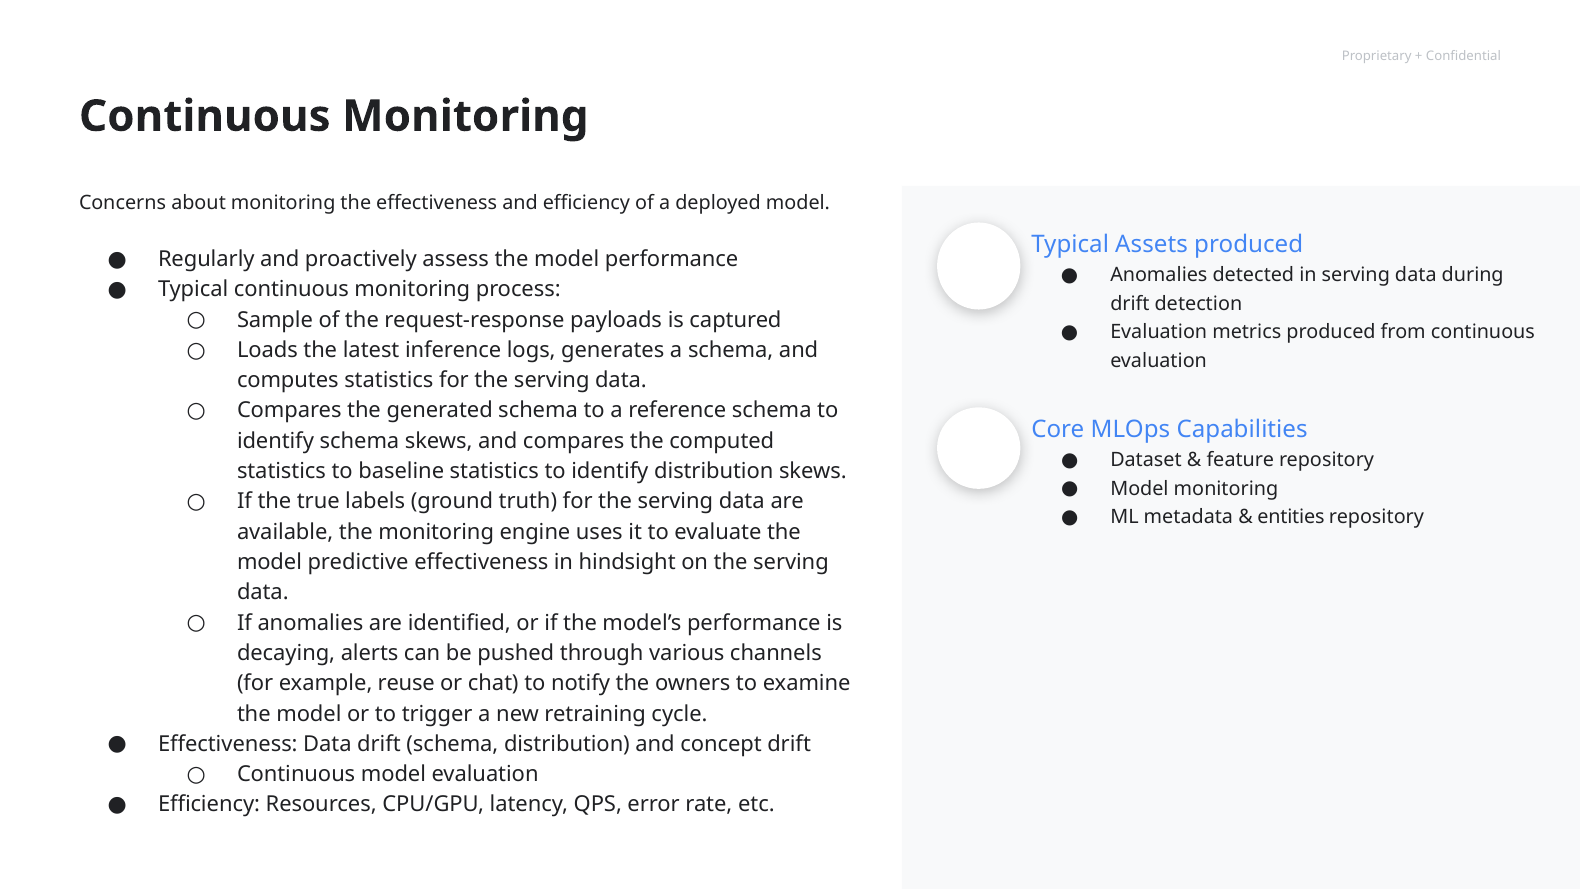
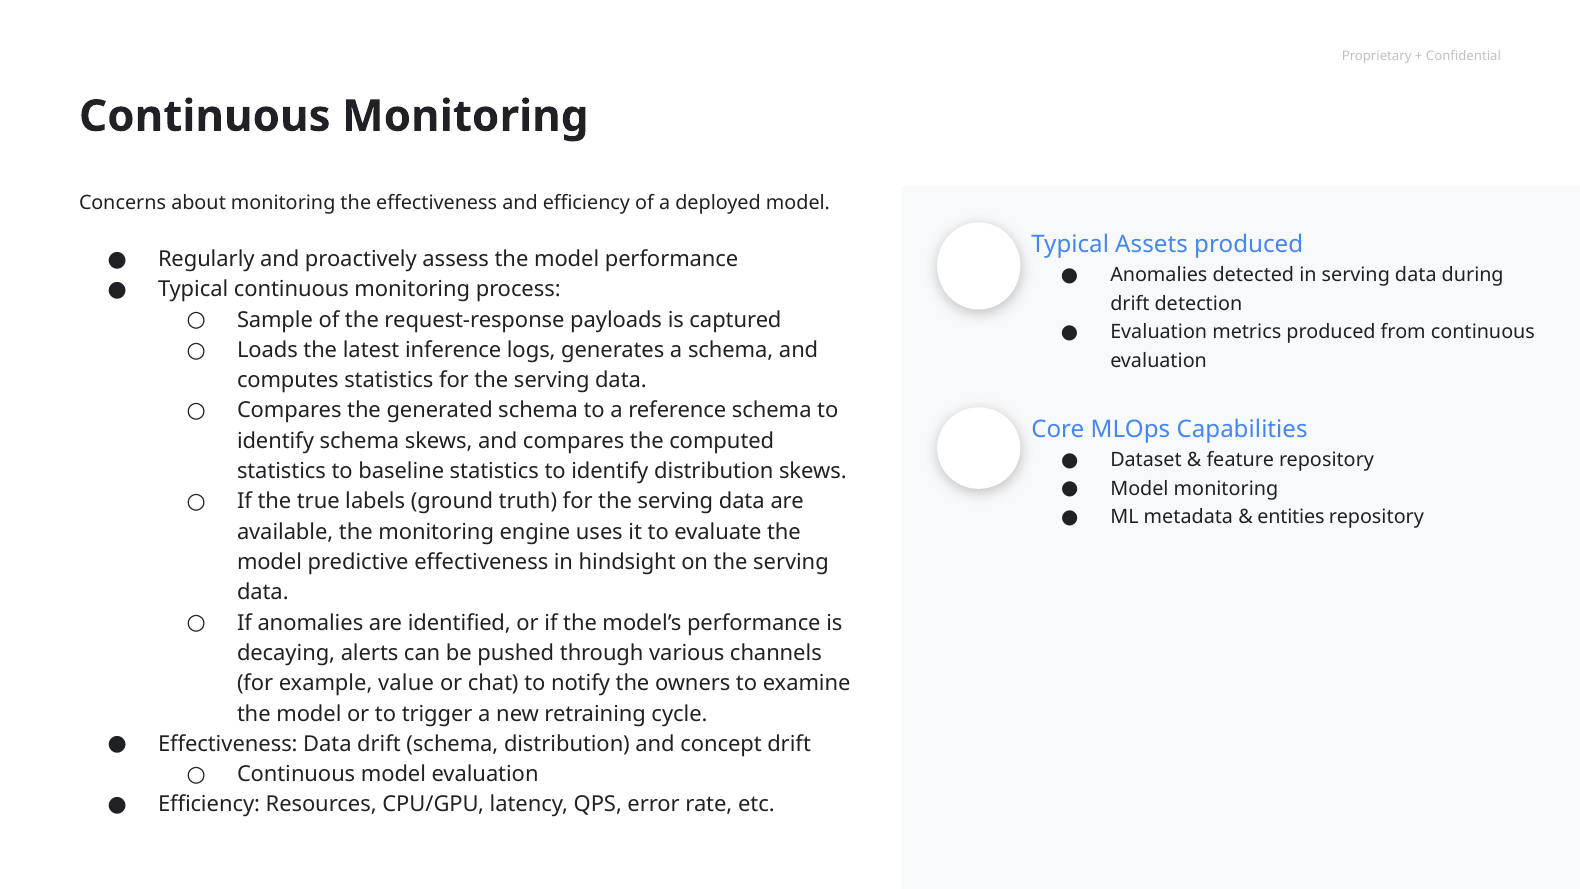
reuse: reuse -> value (406, 683)
